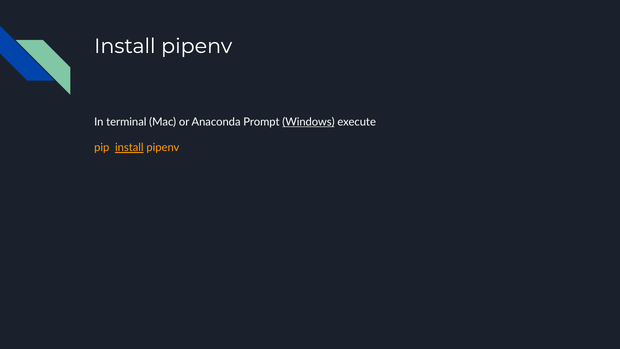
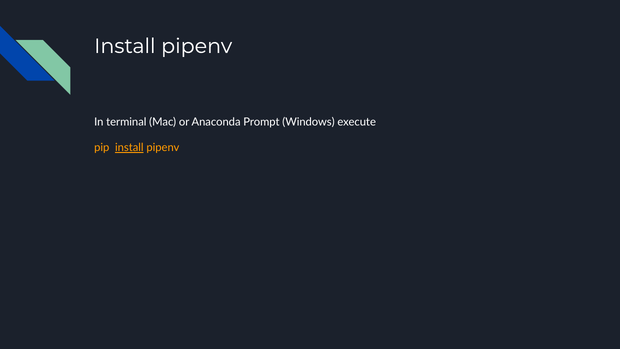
Windows underline: present -> none (308, 122)
